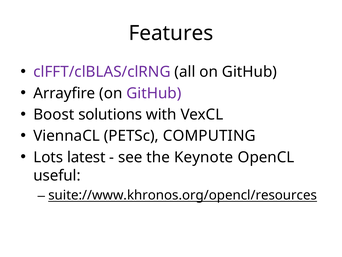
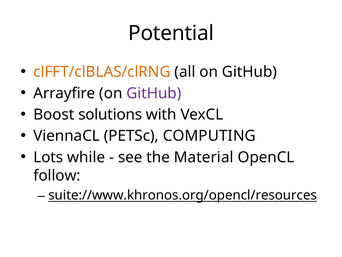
Features: Features -> Potential (171, 33)
clFFT/clBLAS/clRNG colour: purple -> orange (102, 72)
latest: latest -> while (86, 157)
Keynote: Keynote -> Material (204, 157)
useful: useful -> follow (57, 175)
